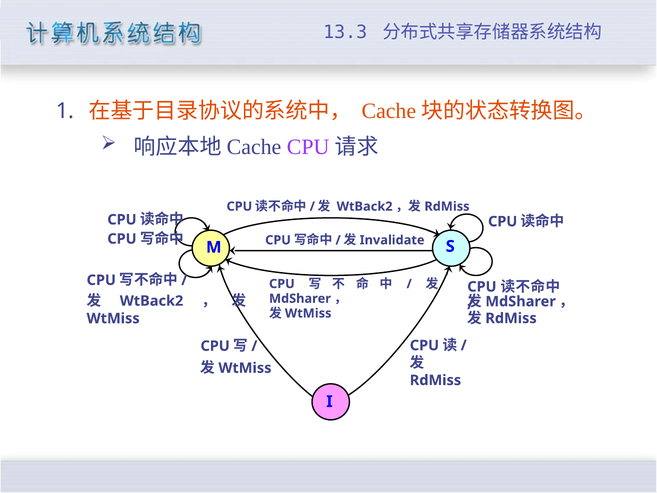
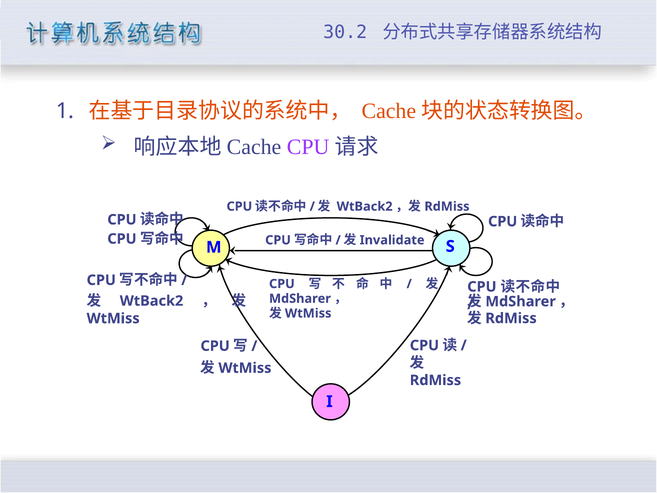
13.3: 13.3 -> 30.2 (345, 32)
